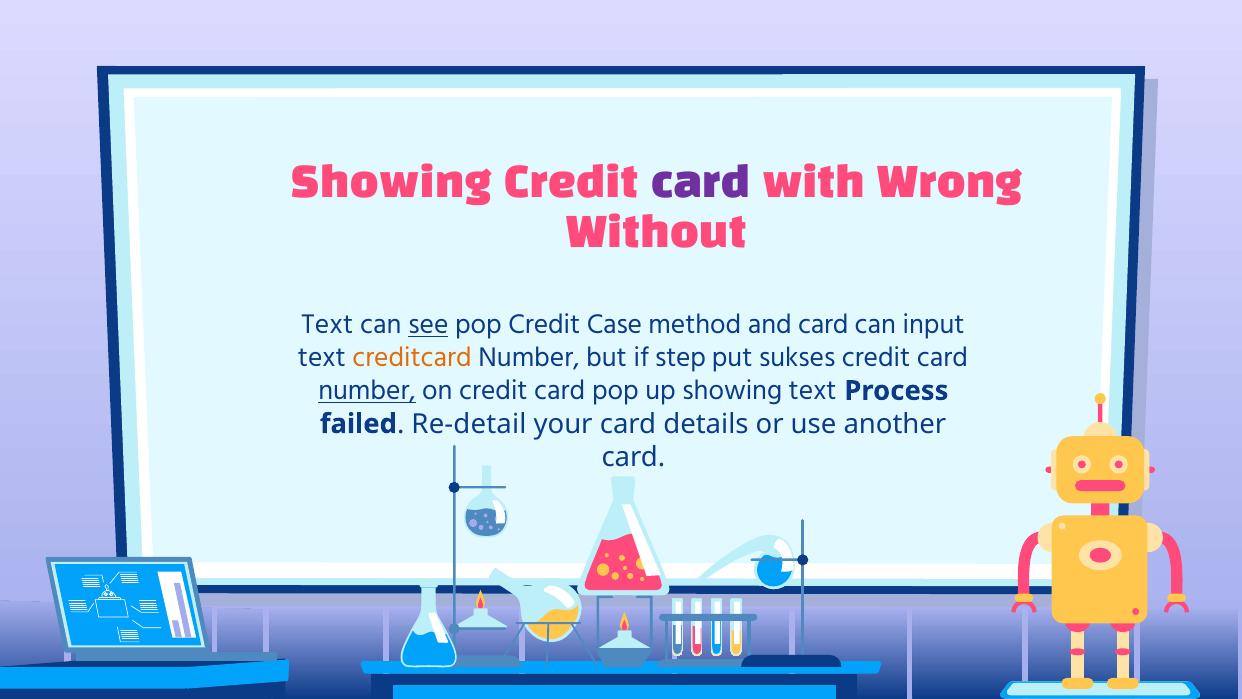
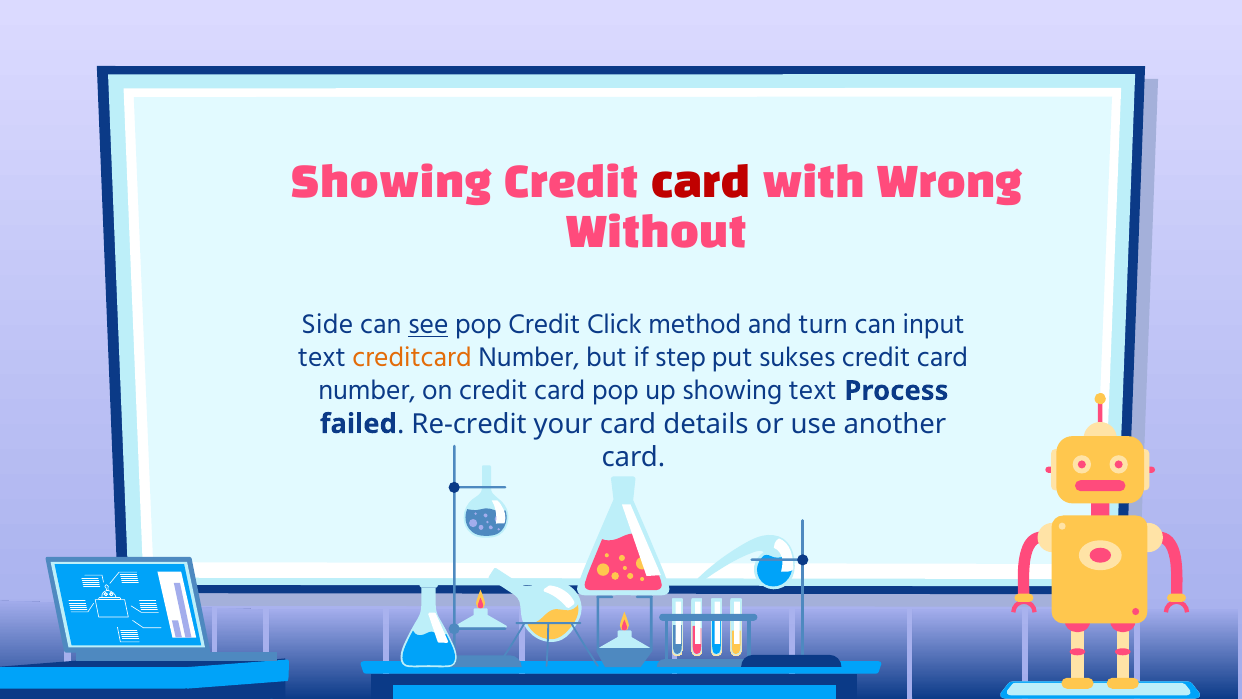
card colour: purple -> red (701, 184)
Text: Text -> Side (327, 324)
Case: Case -> Click (614, 324)
and card: card -> turn (823, 324)
number underline: present -> none (367, 391)
Re-detail: Re-detail -> Re-credit (469, 424)
